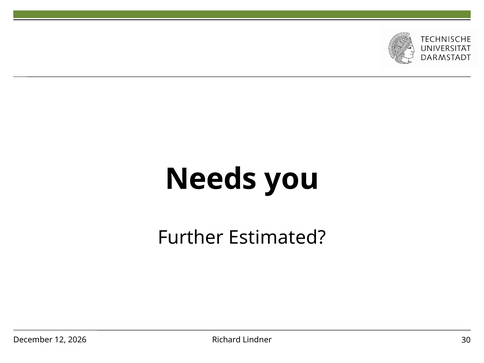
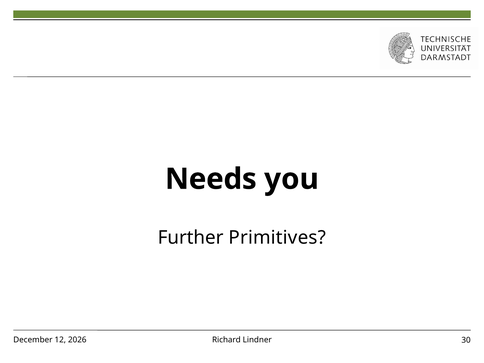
Estimated: Estimated -> Primitives (277, 238)
